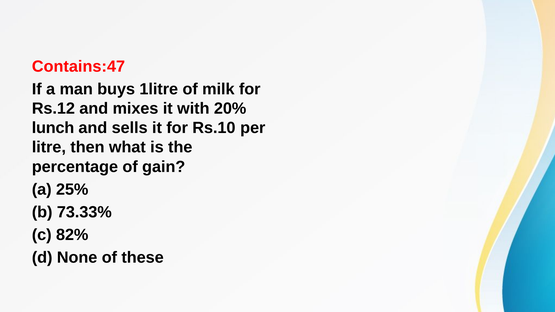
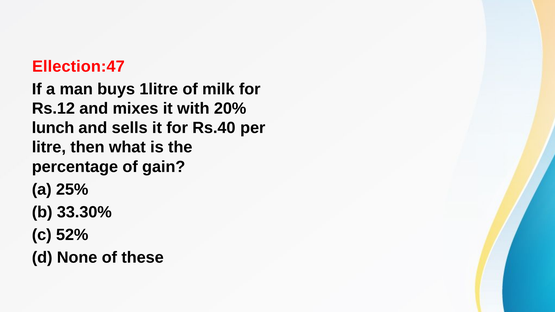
Contains:47: Contains:47 -> Ellection:47 (78, 66)
Rs.10: Rs.10 -> Rs.40 (214, 128)
73.33%: 73.33% -> 33.30% (84, 212)
82%: 82% -> 52% (72, 235)
